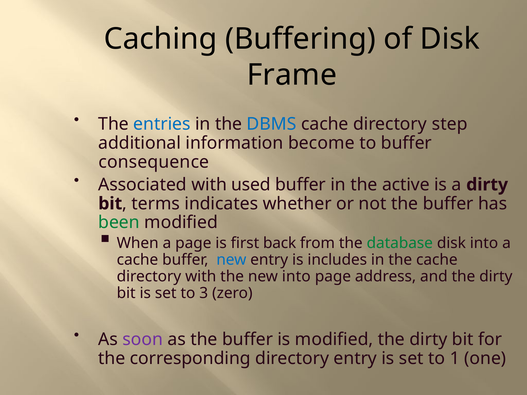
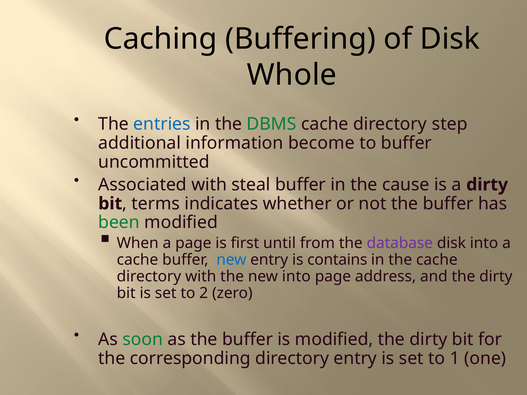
Frame: Frame -> Whole (292, 75)
DBMS colour: blue -> green (272, 124)
consequence: consequence -> uncommitted (154, 162)
used: used -> steal (251, 185)
active: active -> cause (406, 185)
back: back -> until (280, 243)
database colour: green -> purple (400, 243)
includes: includes -> contains (337, 260)
3: 3 -> 2 (204, 293)
soon colour: purple -> green (143, 340)
